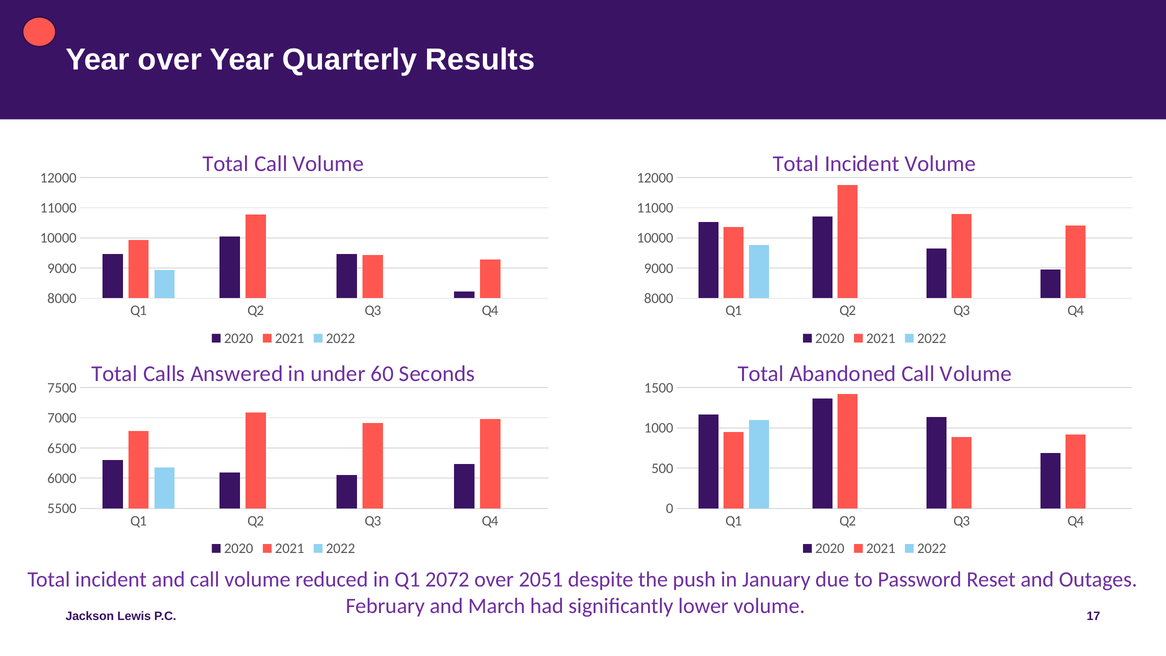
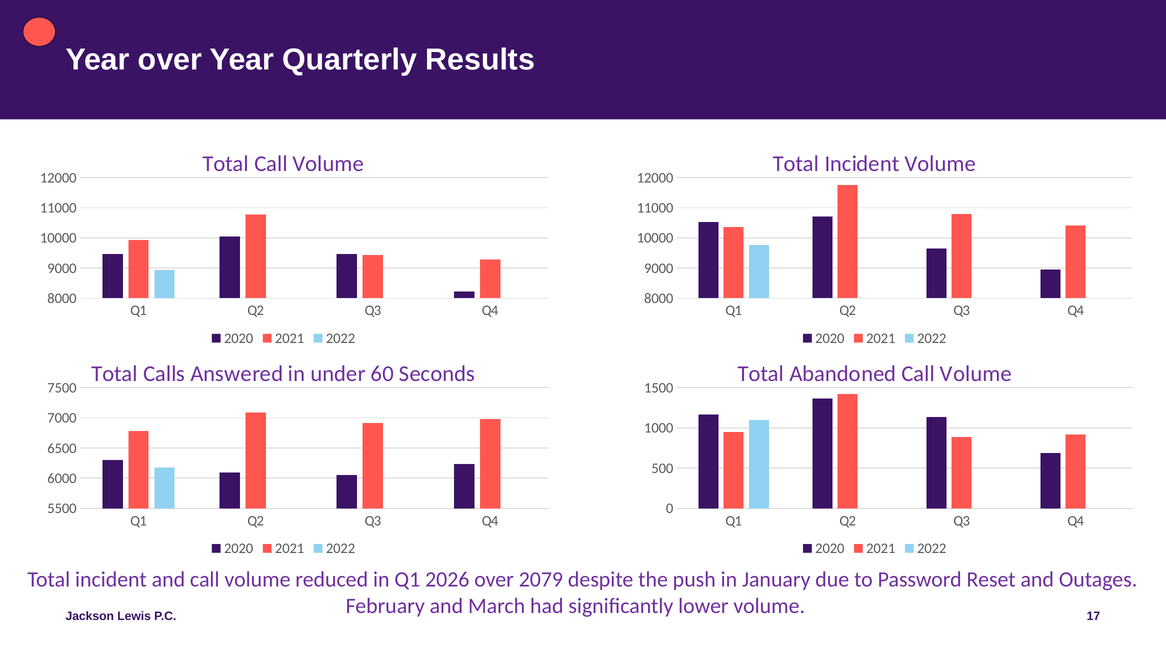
2072: 2072 -> 2026 (447, 579)
2051: 2051 -> 2079 (541, 579)
